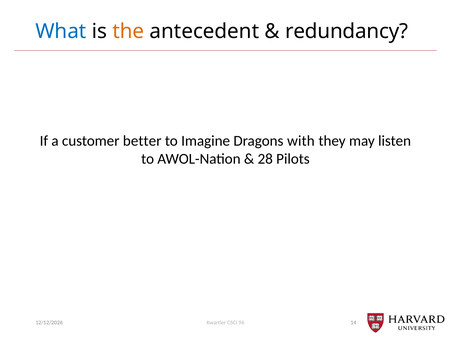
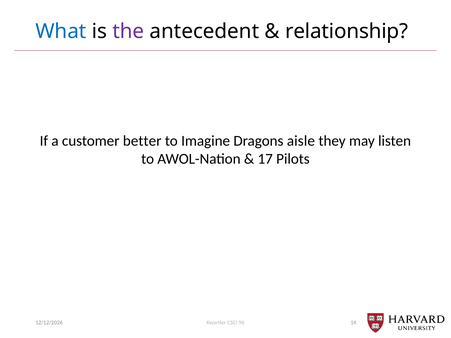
the colour: orange -> purple (128, 31)
redundancy: redundancy -> relationship (347, 31)
with: with -> aisle (301, 141)
28: 28 -> 17 (265, 159)
